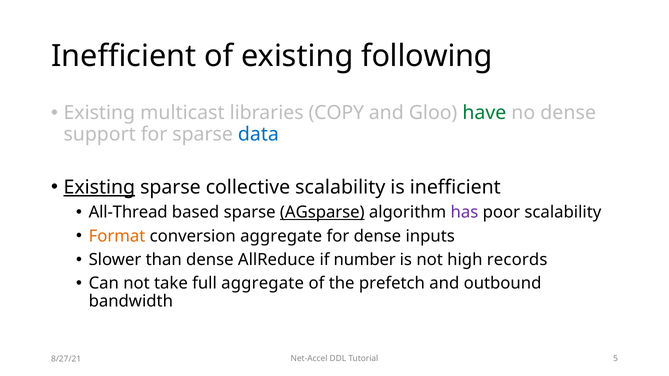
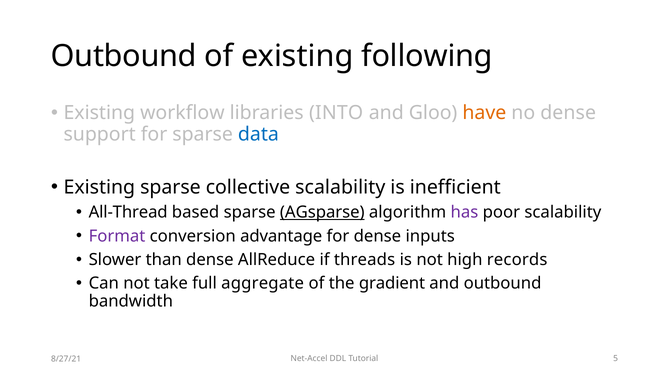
Inefficient: Inefficient -> Outbound (124, 56)
multicast: multicast -> workflow (182, 113)
COPY: COPY -> INTO (336, 113)
have colour: green -> orange (484, 113)
Existing underline: present -> none (99, 187)
Format colour: orange -> purple (117, 236)
conversion aggregate: aggregate -> advantage (281, 236)
number: number -> threads (365, 260)
prefetch: prefetch -> gradient (392, 284)
